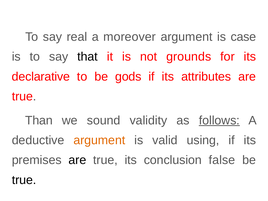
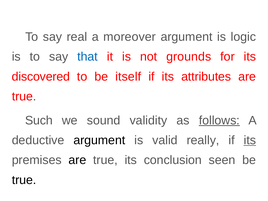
case: case -> logic (243, 37)
that colour: black -> blue (88, 57)
declarative: declarative -> discovered (41, 77)
gods: gods -> itself (128, 77)
Than: Than -> Such (39, 120)
argument colour: orange -> black (99, 140)
using: using -> really (203, 140)
its underline: none -> present (250, 140)
false: false -> seen (222, 160)
